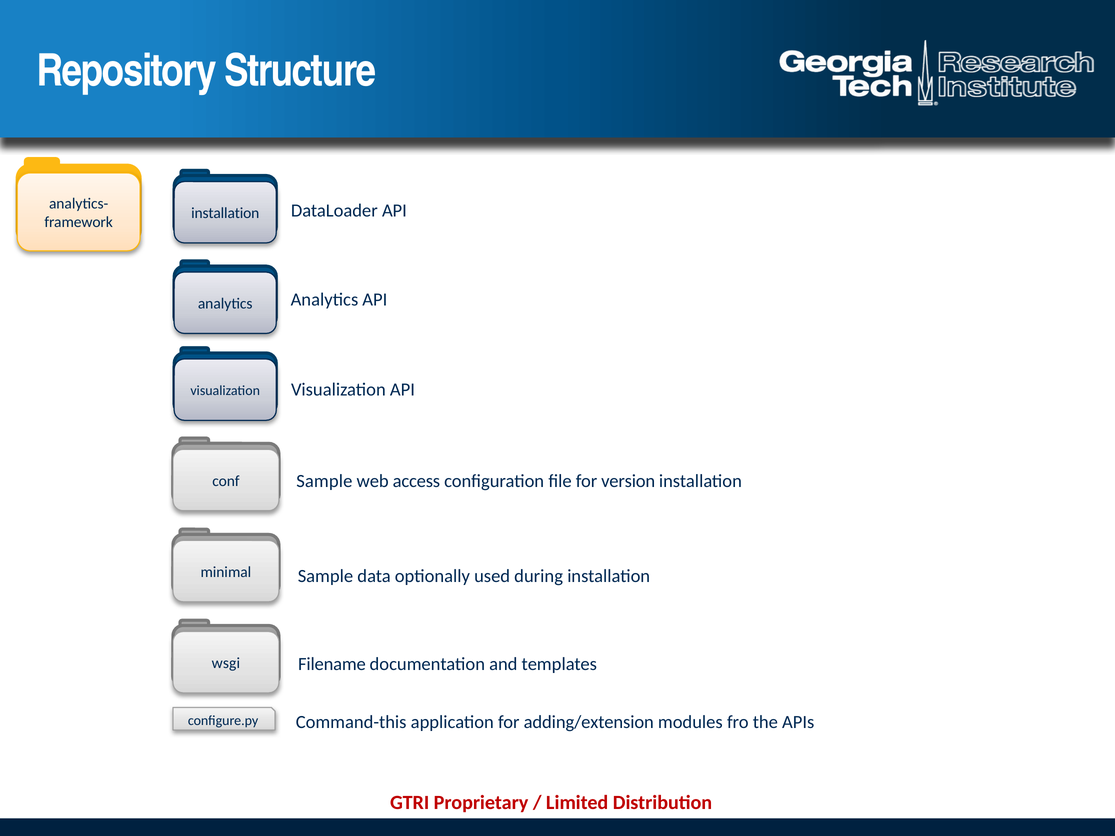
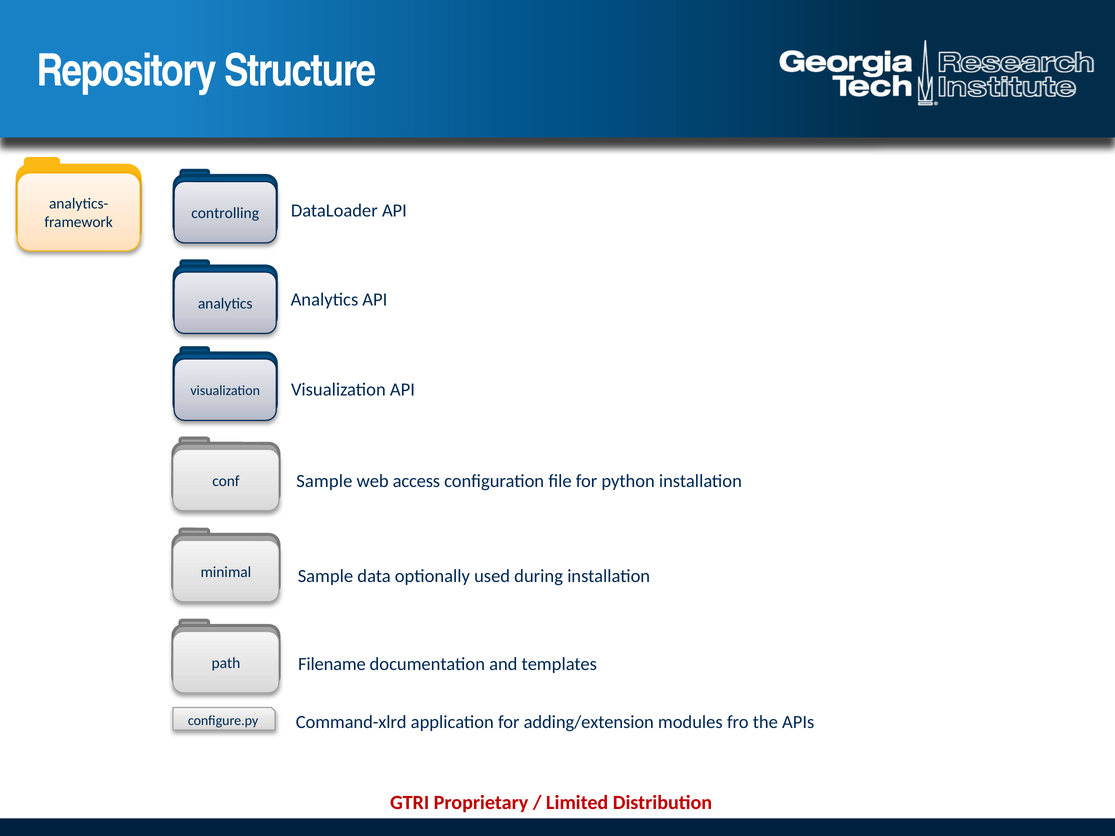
installation: installation -> controlling (225, 213)
version: version -> python (628, 481)
wsgi: wsgi -> path (226, 663)
Command-this: Command-this -> Command-xlrd (351, 722)
